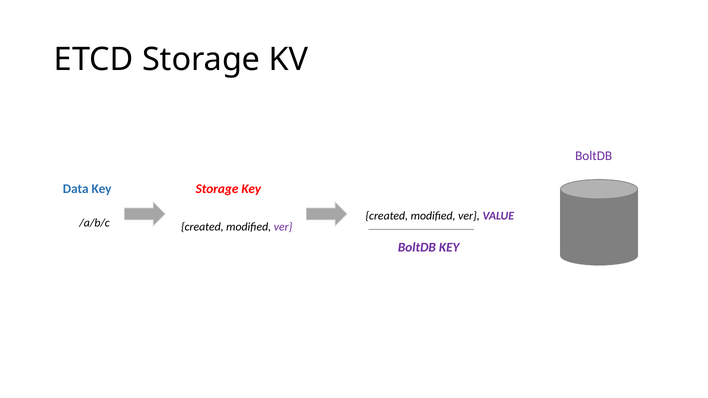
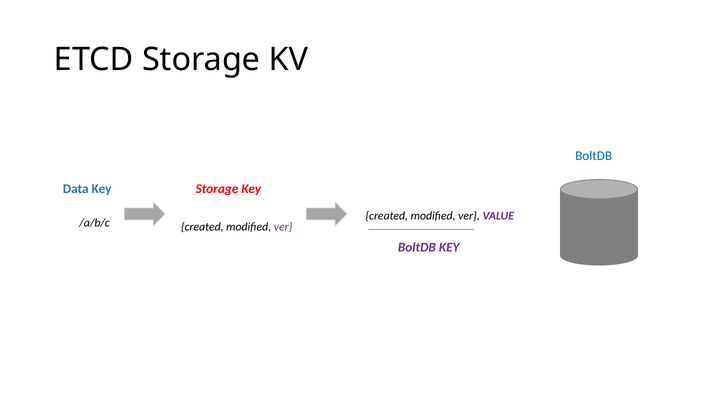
BoltDB colour: purple -> blue (594, 156)
